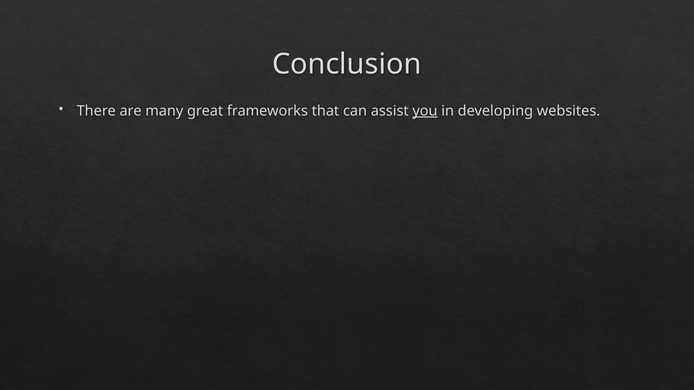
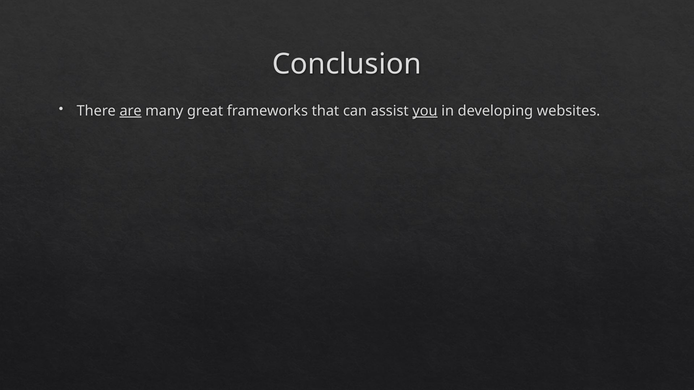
are underline: none -> present (131, 111)
